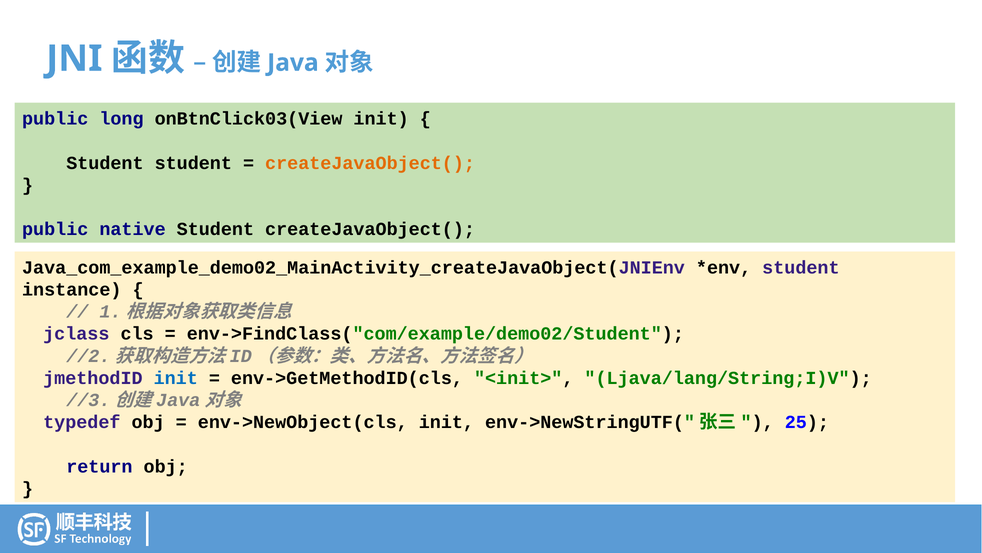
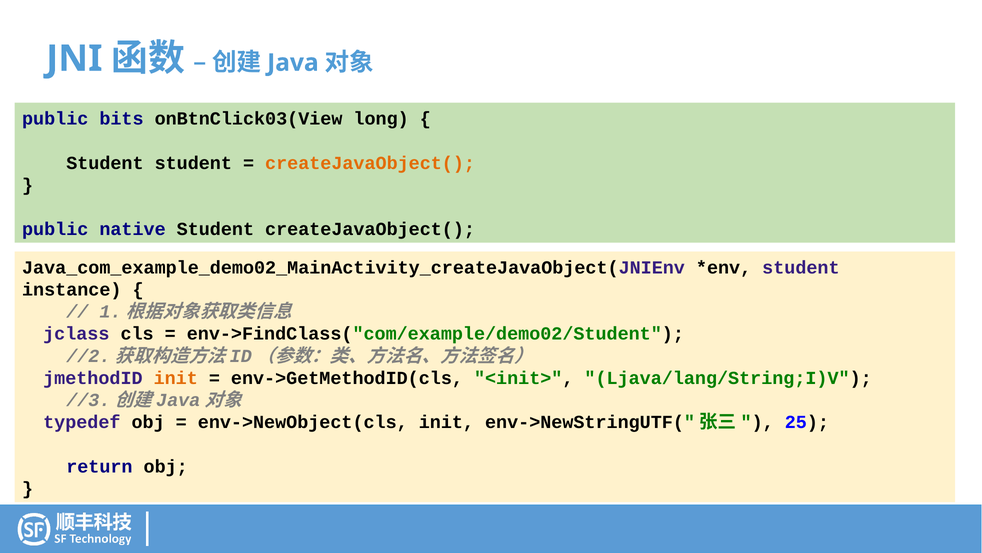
long: long -> bits (121, 119)
onBtnClick03(View init: init -> long (381, 119)
init colour: blue -> orange (176, 378)
